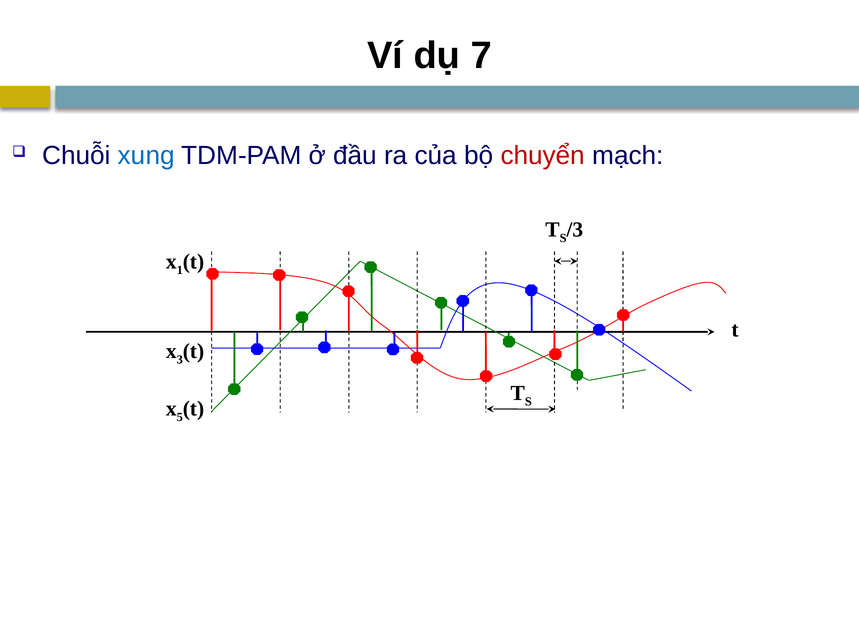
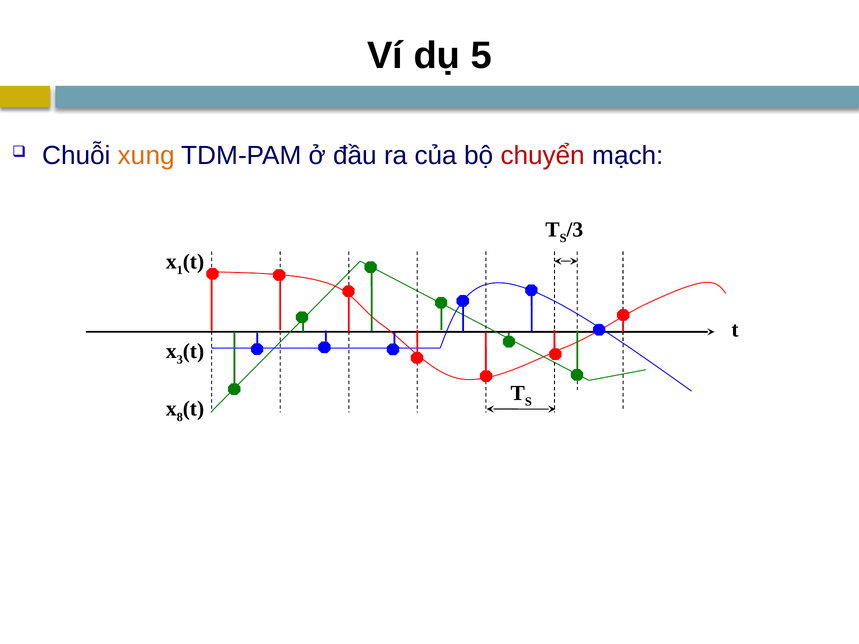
7: 7 -> 5 (481, 56)
xung colour: blue -> orange (146, 156)
5: 5 -> 8 (180, 417)
